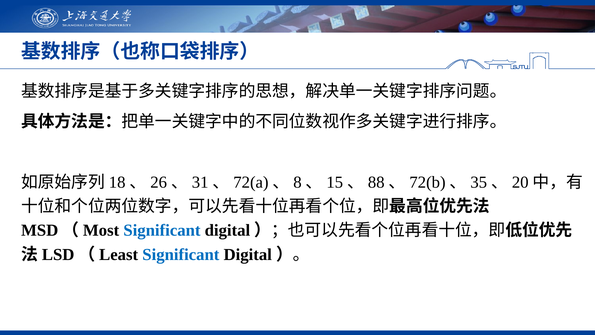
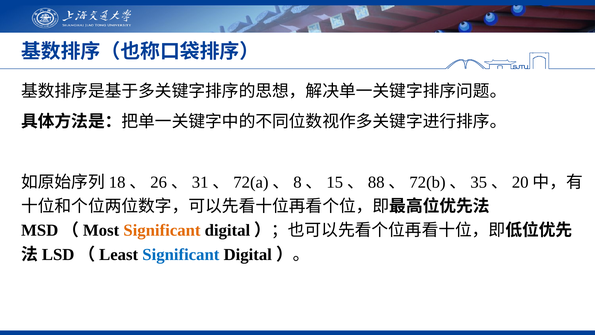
Significant colour: blue -> orange (162, 230)
